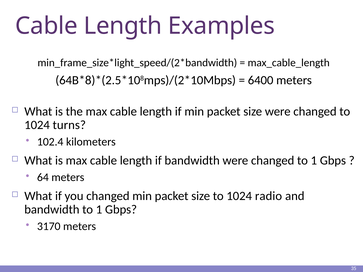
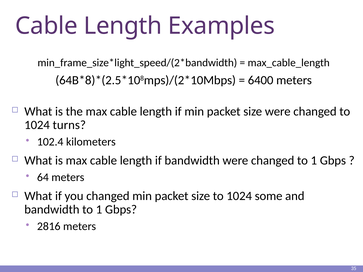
radio: radio -> some (269, 196)
3170: 3170 -> 2816 (49, 227)
